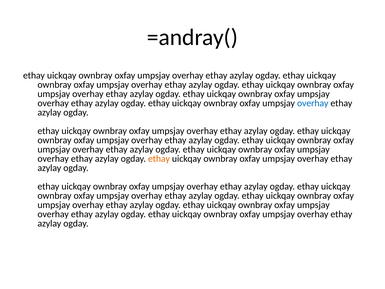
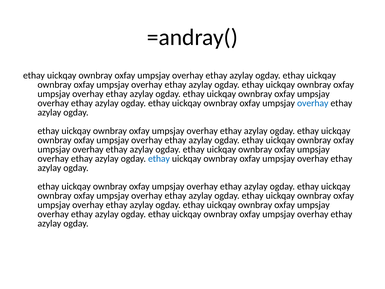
ethay colour: orange -> blue (159, 159)
